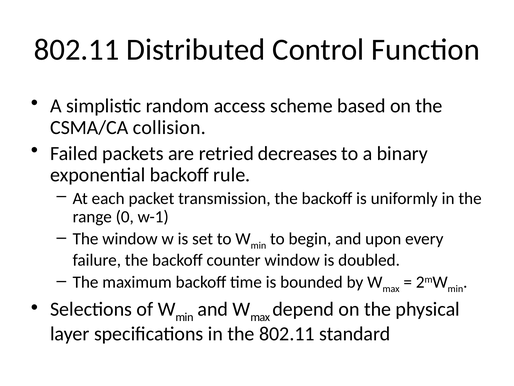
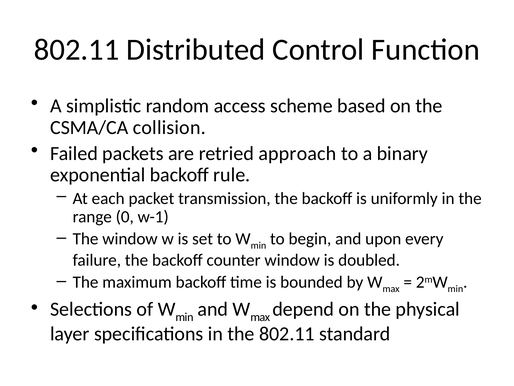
decreases: decreases -> approach (297, 153)
